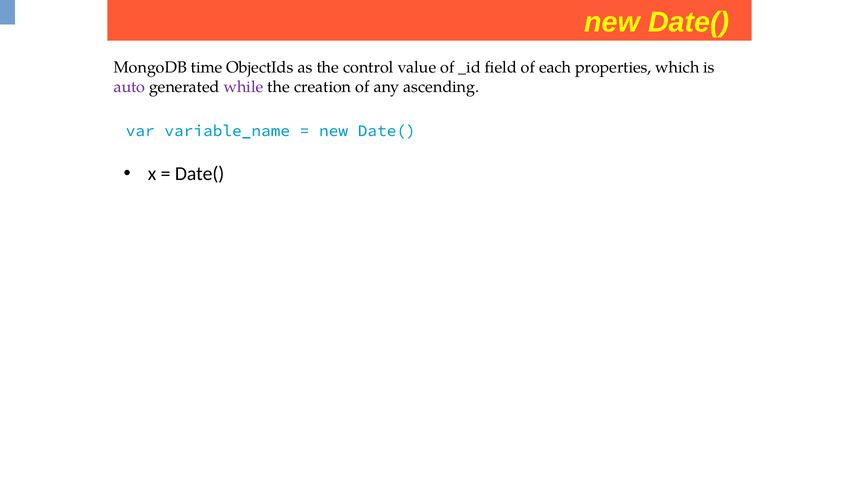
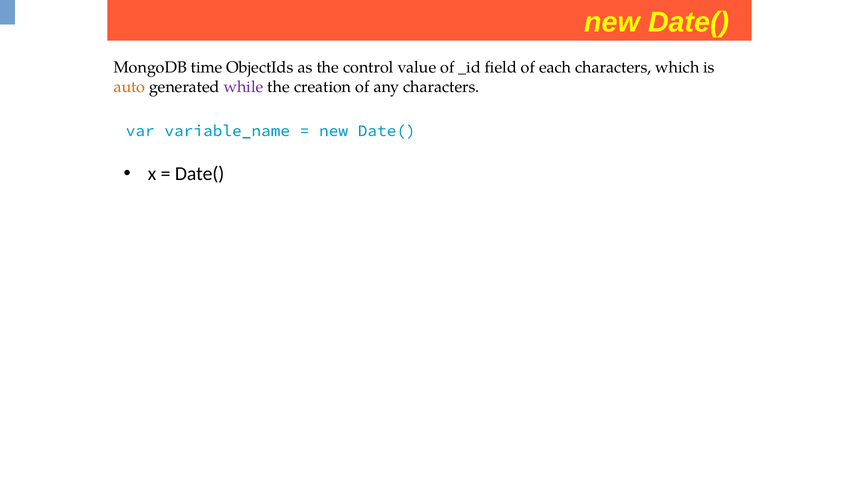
each properties: properties -> characters (613, 68)
auto colour: purple -> orange (129, 87)
any ascending: ascending -> characters (441, 87)
